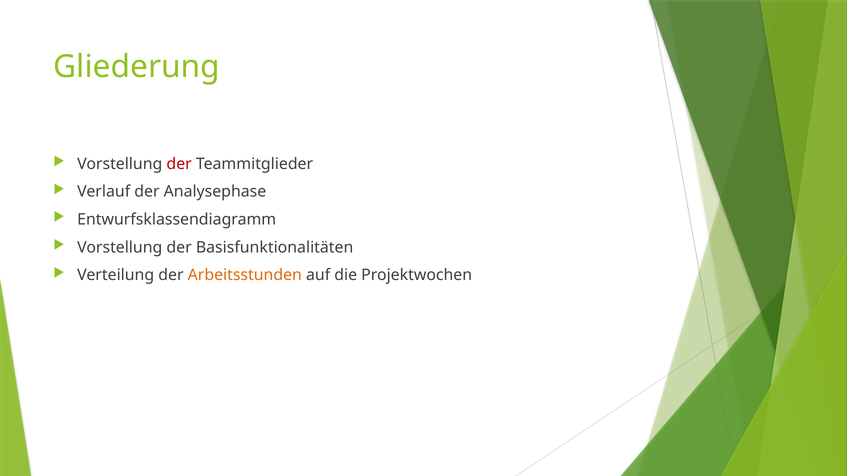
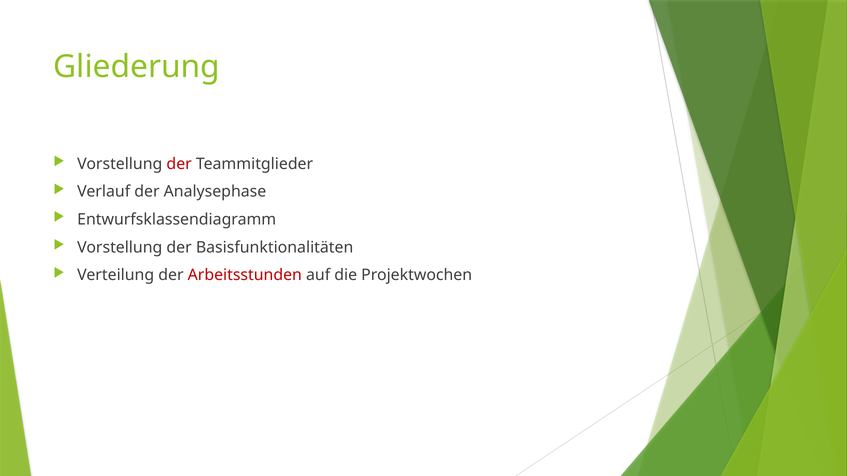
Arbeitsstunden colour: orange -> red (245, 275)
